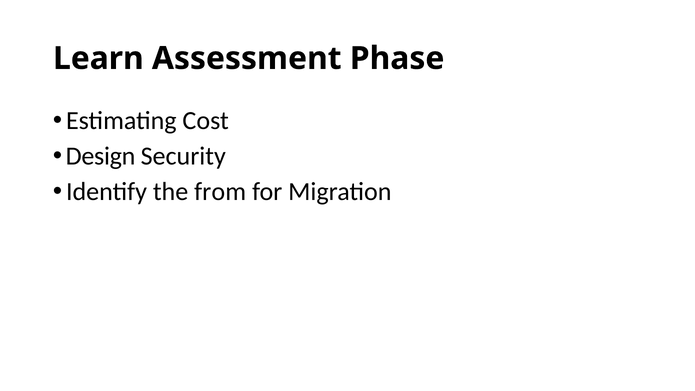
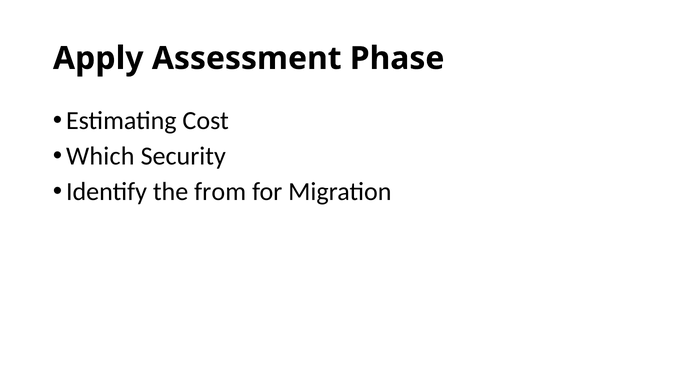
Learn: Learn -> Apply (98, 58)
Design: Design -> Which (100, 156)
